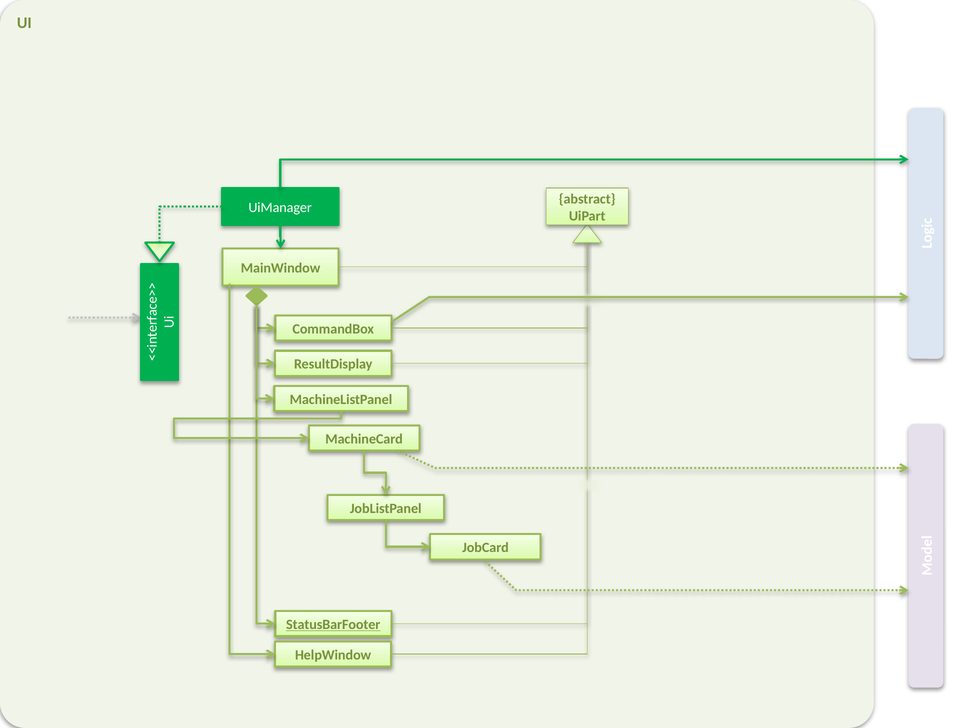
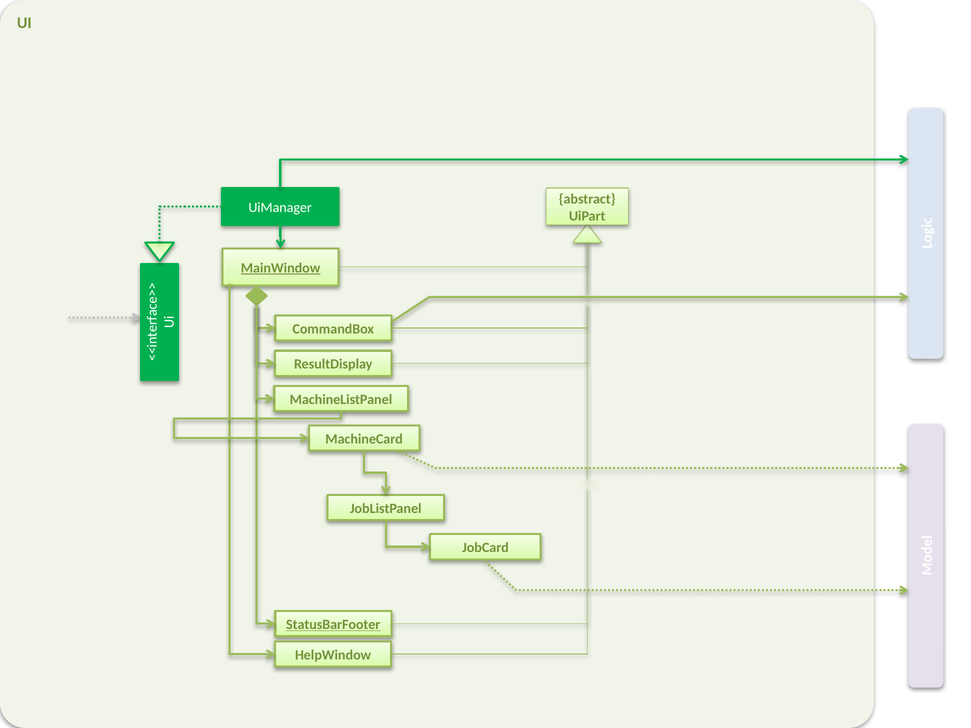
MainWindow underline: none -> present (281, 268)
